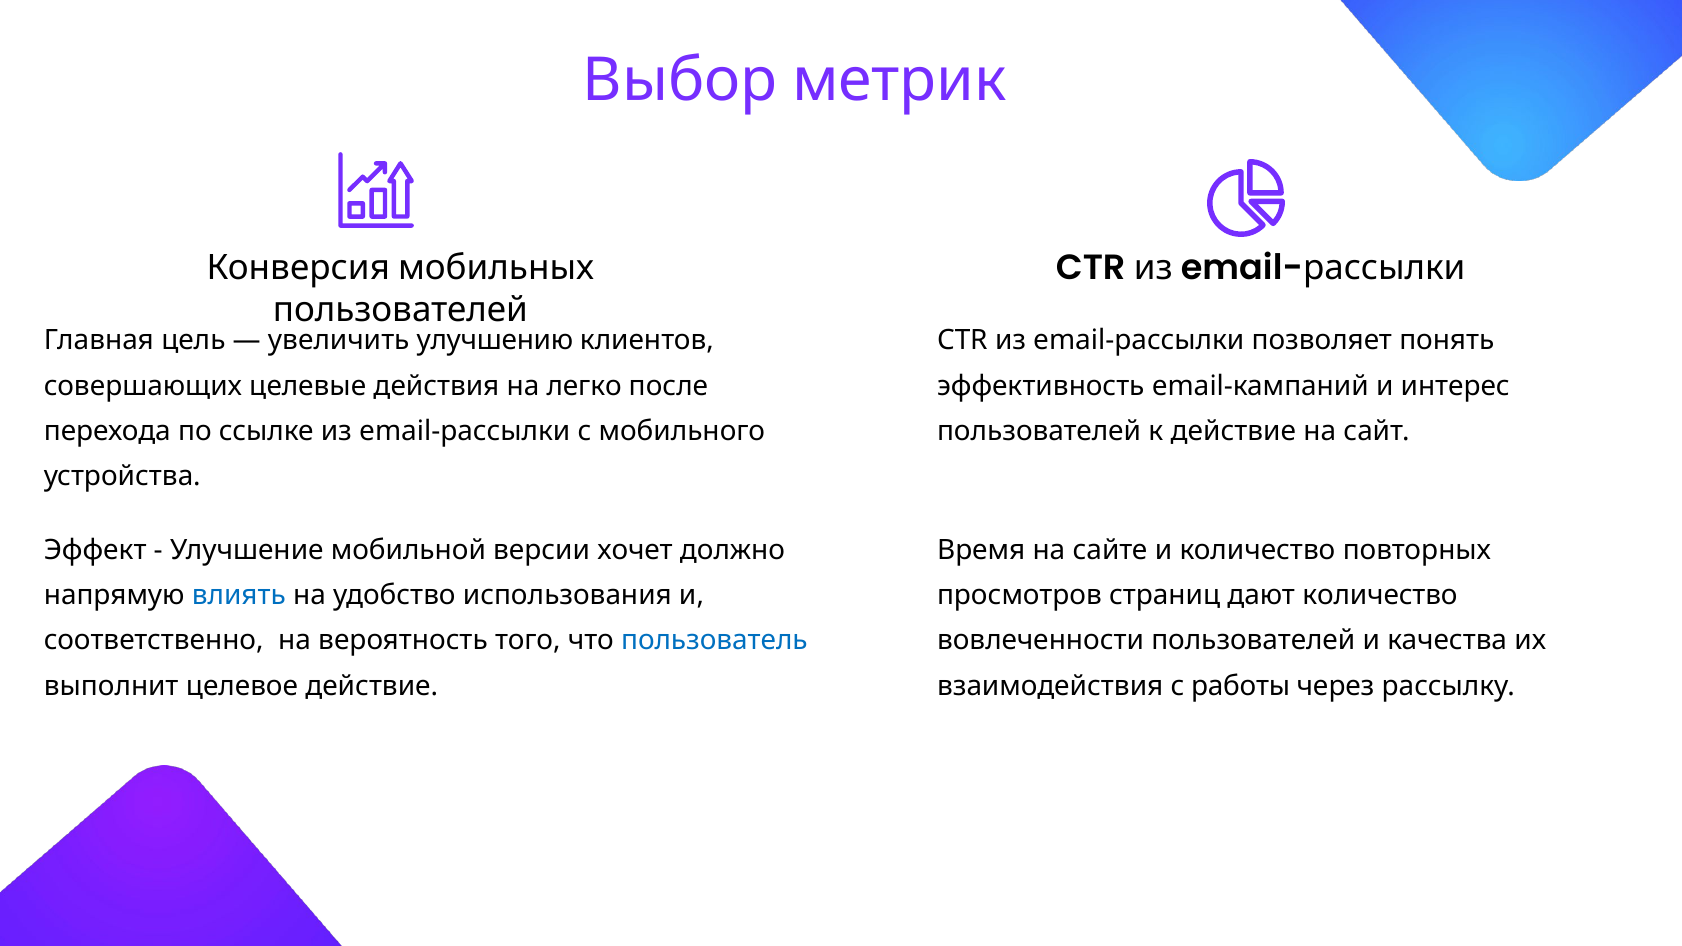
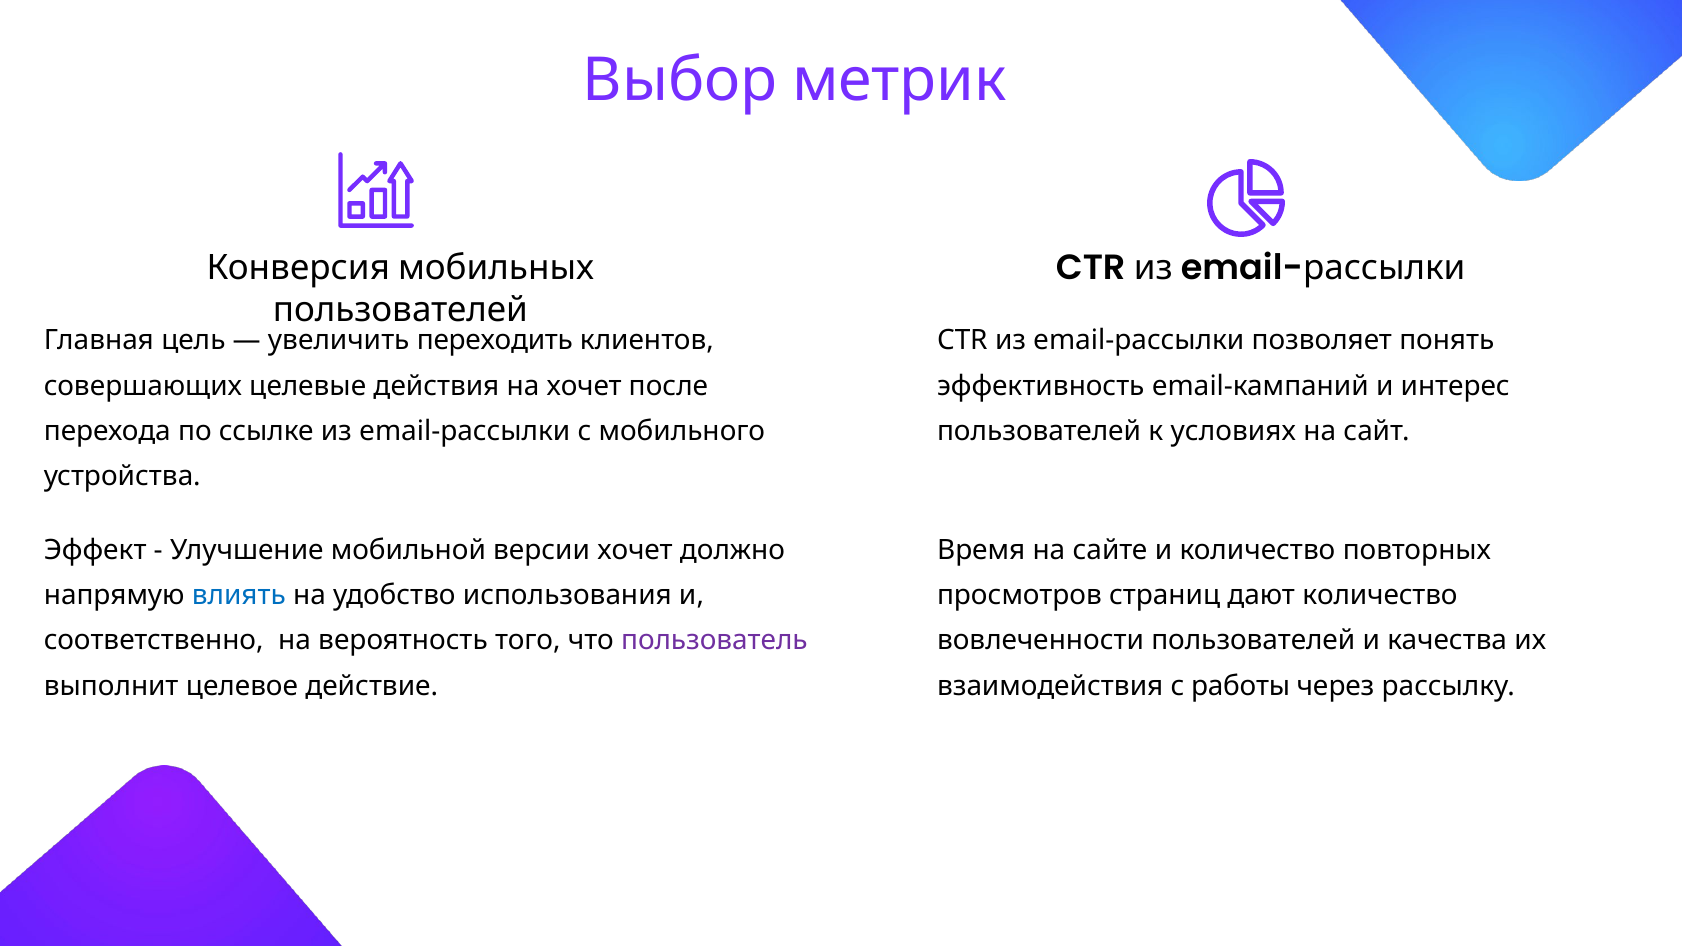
улучшению: улучшению -> переходить (495, 341)
на легко: легко -> хочет (584, 386)
к действие: действие -> условиях (1233, 431)
пользователь colour: blue -> purple (714, 641)
